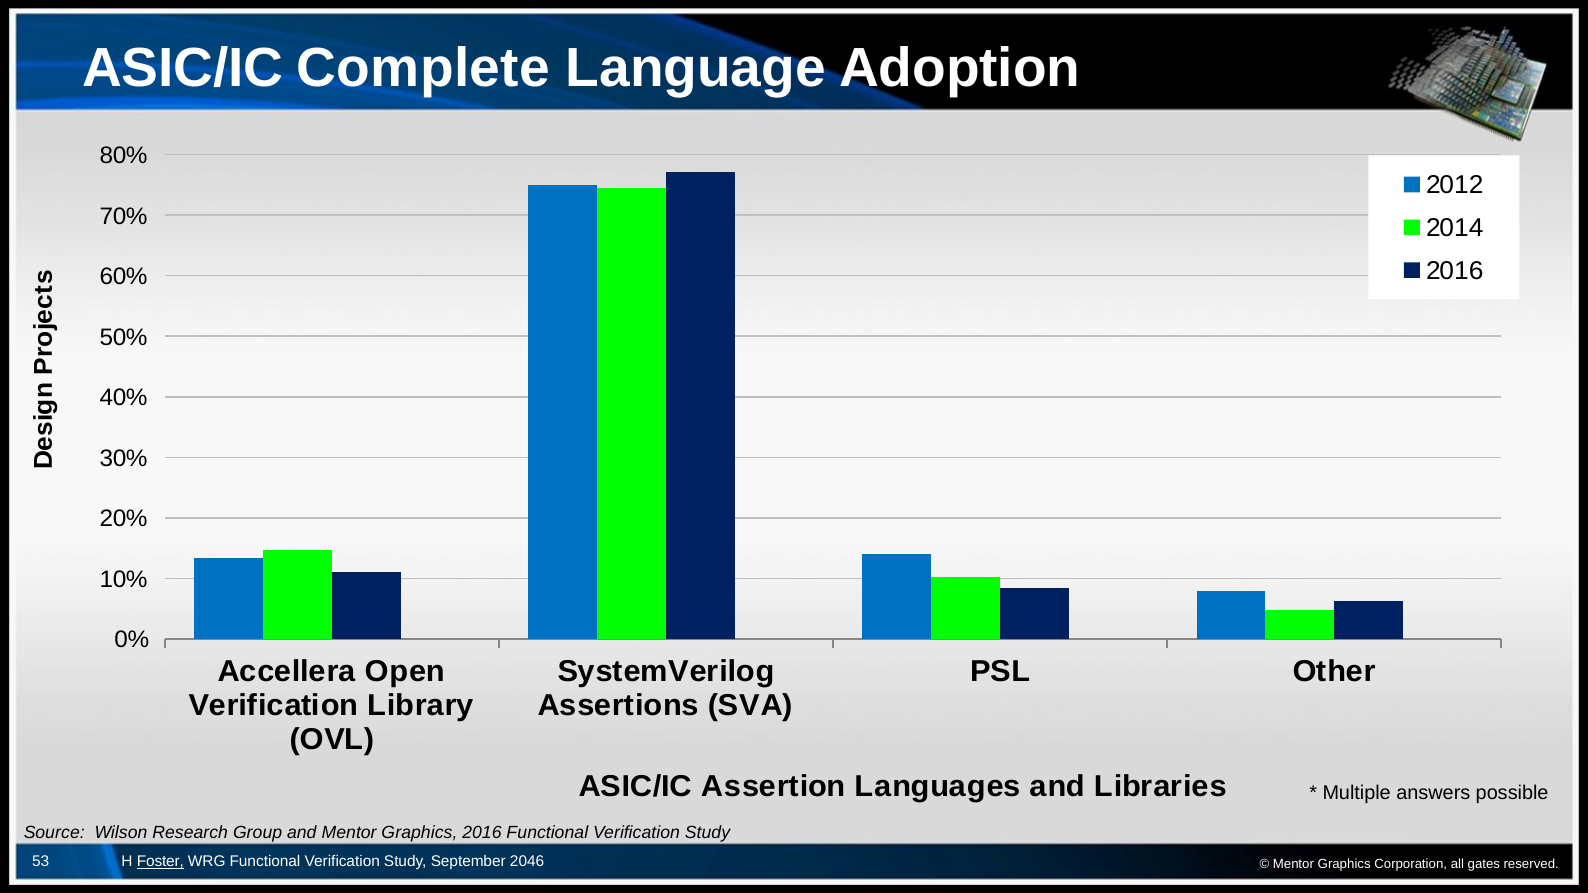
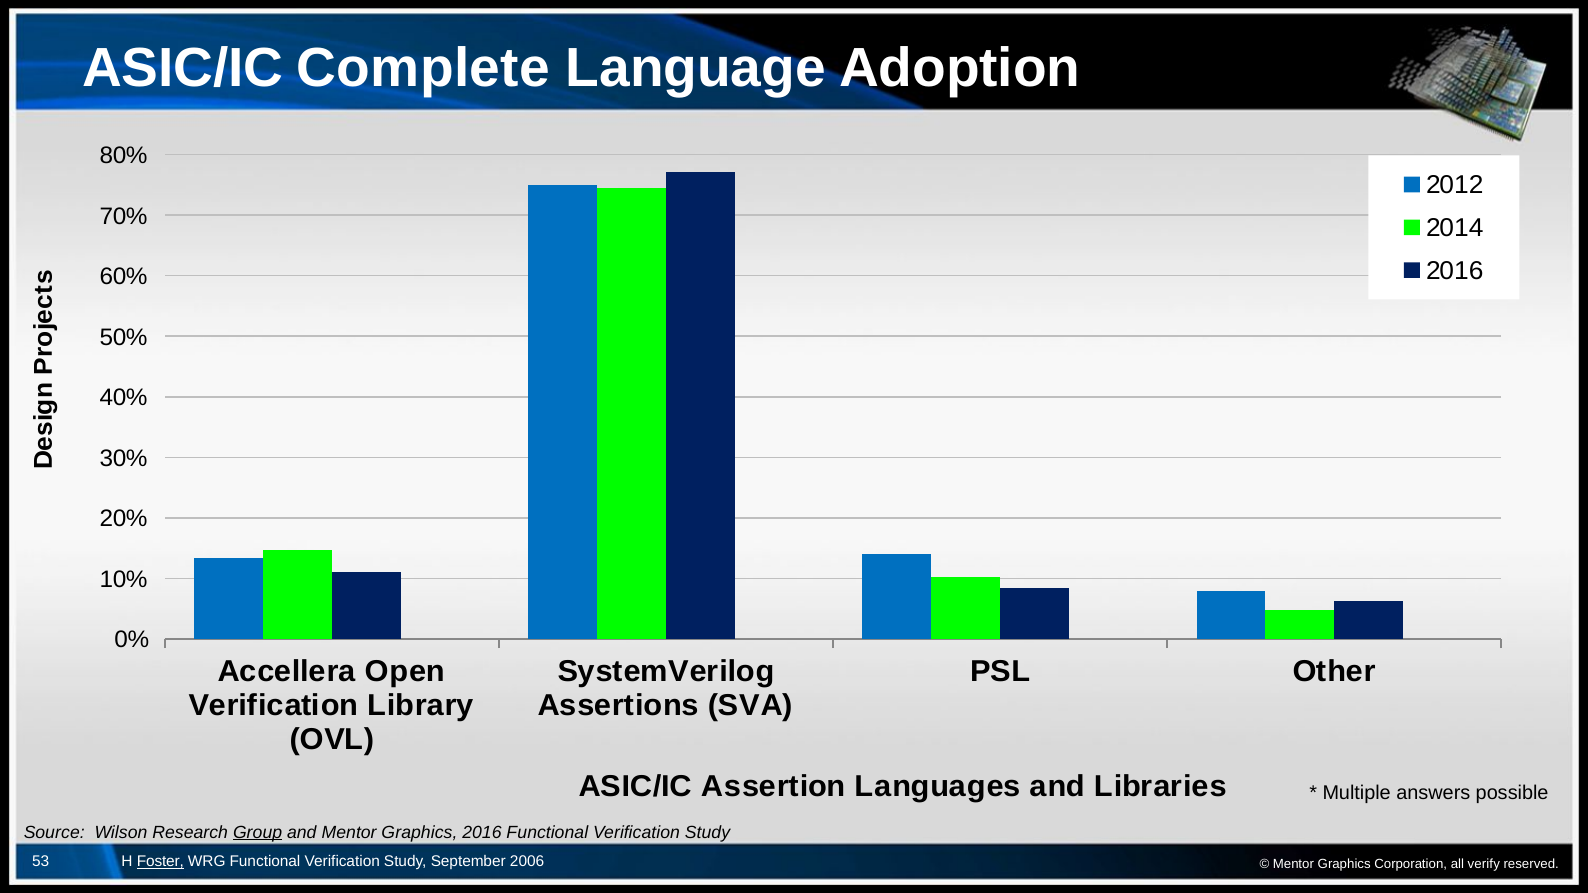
Group underline: none -> present (258, 833)
2046: 2046 -> 2006 (527, 862)
gates: gates -> verify (1484, 864)
